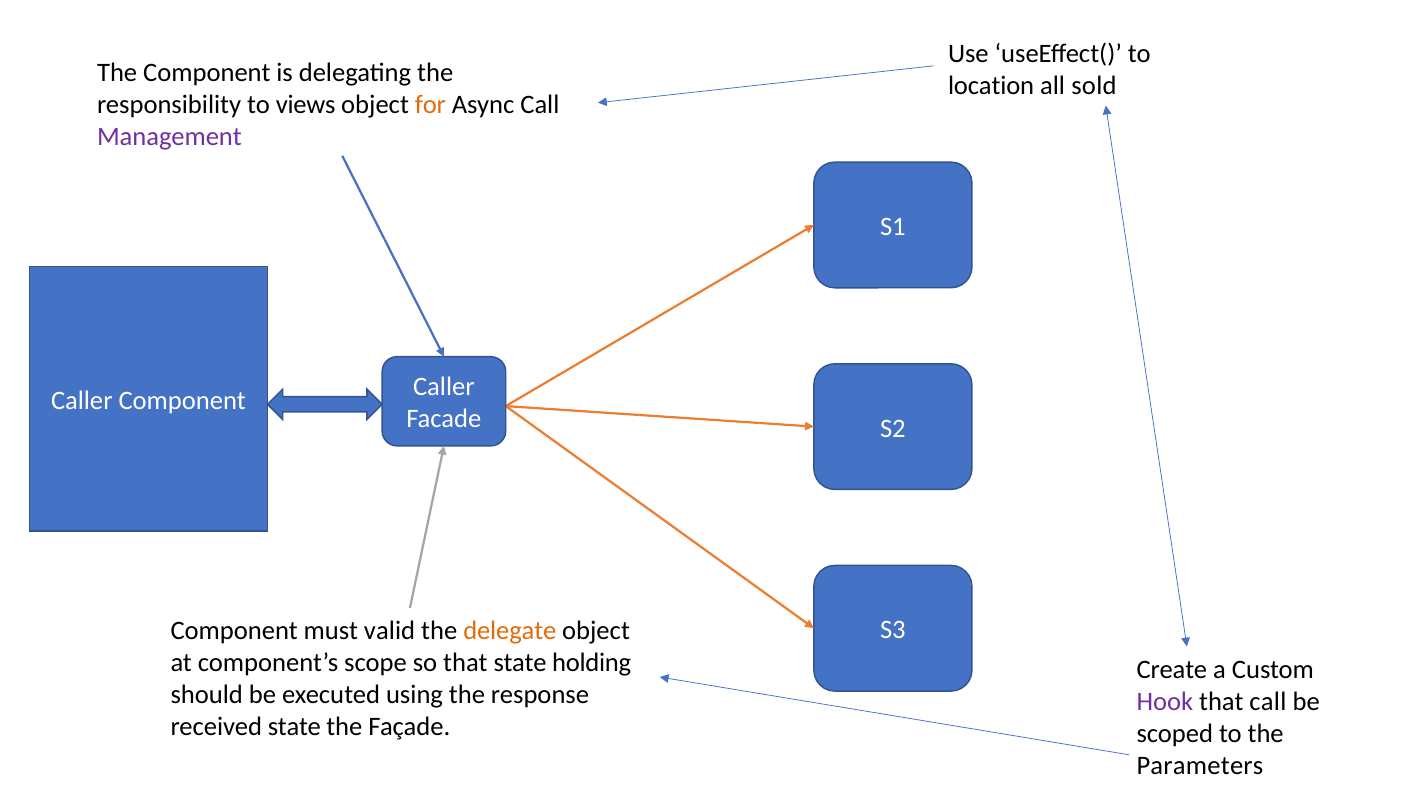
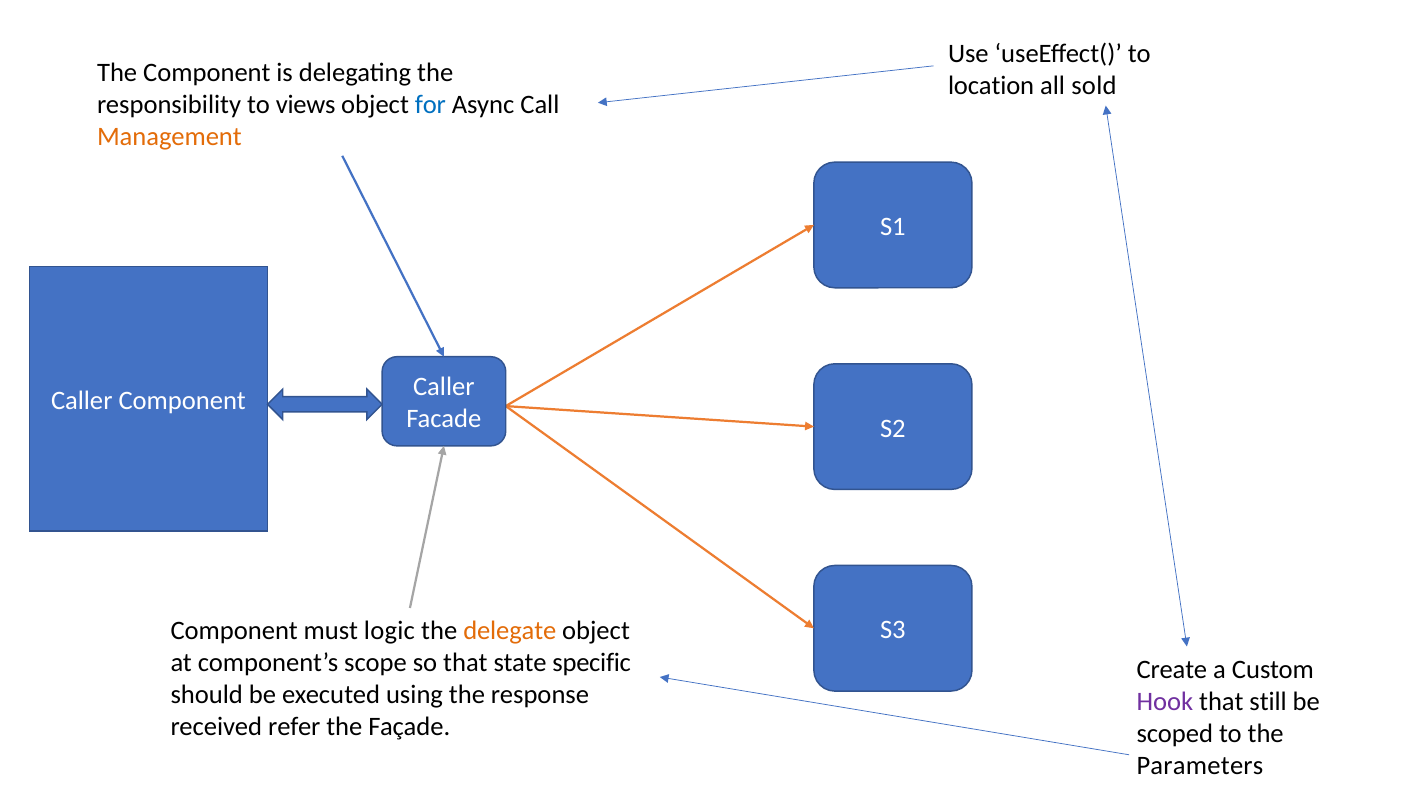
for colour: orange -> blue (430, 105)
Management colour: purple -> orange (169, 137)
valid: valid -> logic (389, 631)
holding: holding -> specific (592, 663)
that call: call -> still (1268, 702)
received state: state -> refer (294, 727)
